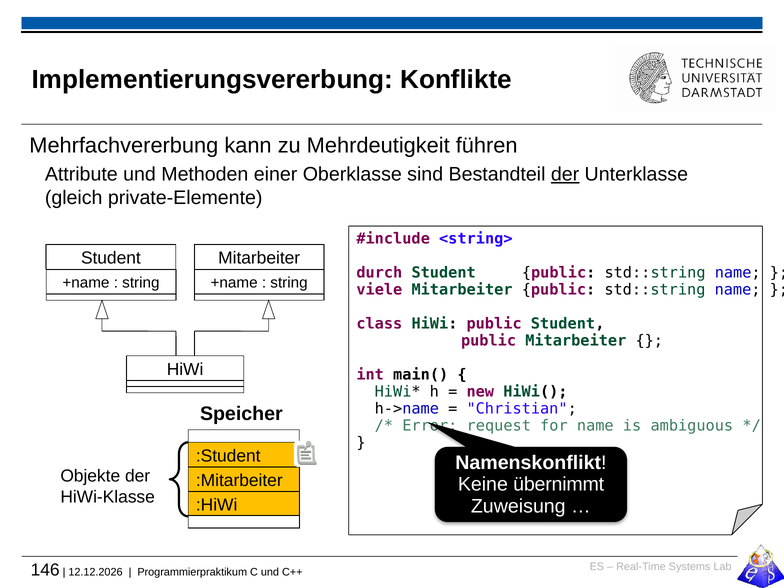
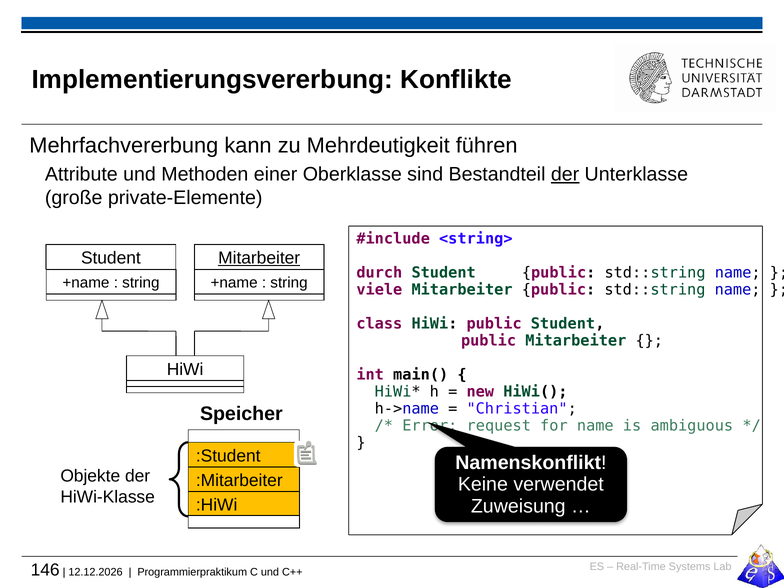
gleich: gleich -> große (74, 198)
Mitarbeiter underline: none -> present (259, 258)
übernimmt: übernimmt -> verwendet (559, 485)
